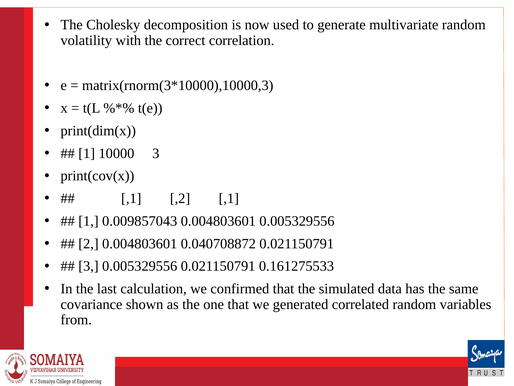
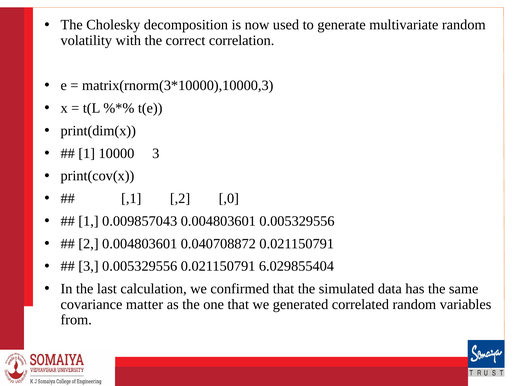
,2 ,1: ,1 -> ,0 (229, 198)
0.161275533: 0.161275533 -> 6.029855404 (296, 266)
shown: shown -> matter (145, 304)
